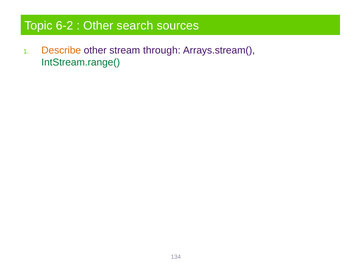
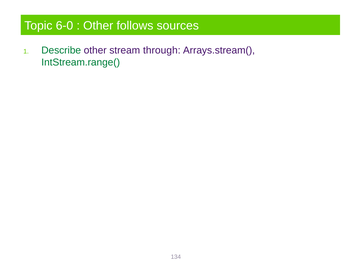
6-2: 6-2 -> 6-0 (64, 26)
search: search -> follows (135, 26)
Describe colour: orange -> green (61, 50)
